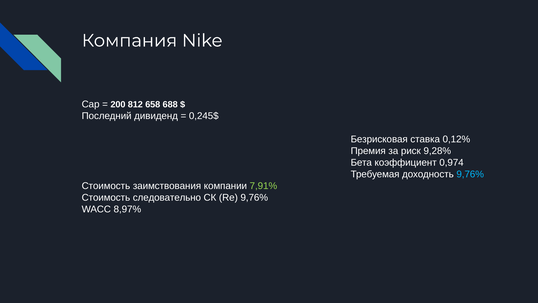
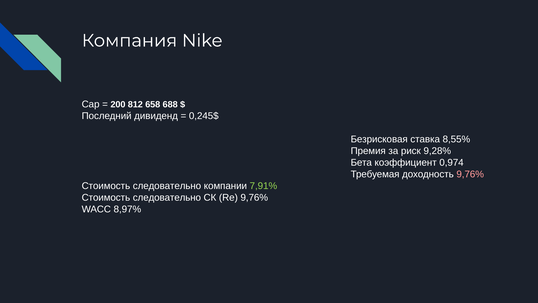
0,12%: 0,12% -> 8,55% (456, 139)
9,76% colour: light blue -> pink (470, 174)
заимствования: заимствования -> следовательно (167, 186)
